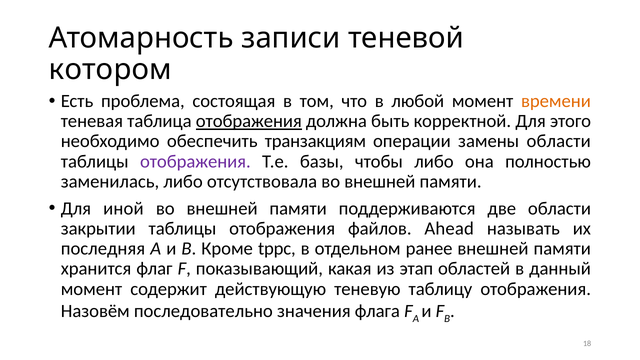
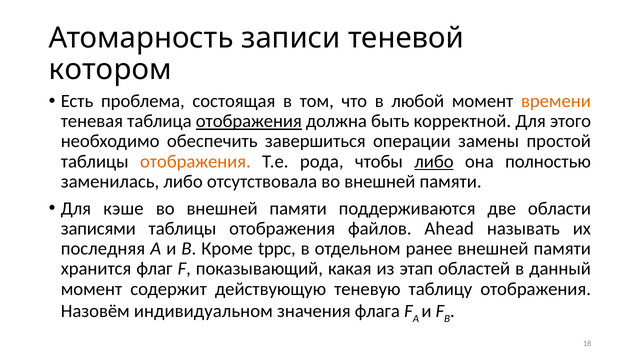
транзакциям: транзакциям -> завершиться (315, 141)
замены области: области -> простой (559, 141)
отображения colour: purple -> orange (195, 161)
базы: базы -> рода (322, 161)
либо underline: none -> present (434, 161)
иной: иной -> кэше (123, 208)
закрытии: закрытии -> записями (98, 229)
последовательно: последовательно -> индивидуальном (203, 311)
